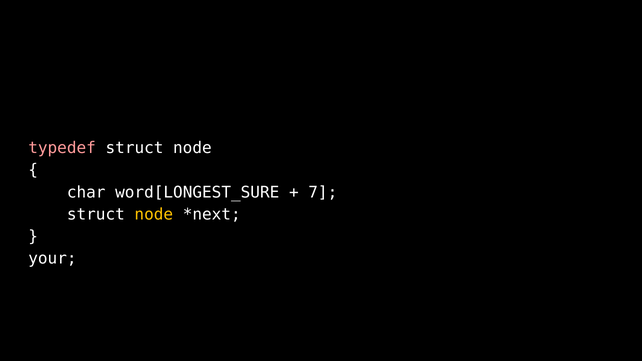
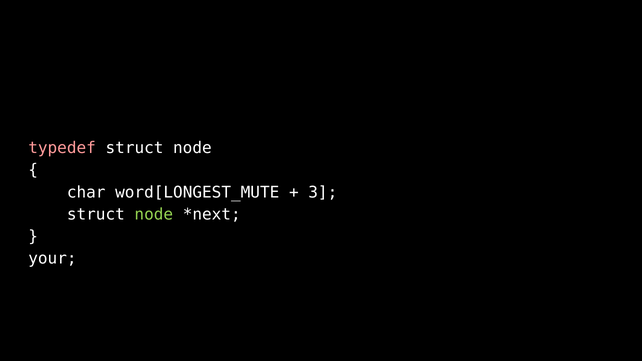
word[LONGEST_SURE: word[LONGEST_SURE -> word[LONGEST_MUTE (197, 192)
7: 7 -> 3 (323, 192)
node colour: yellow -> light green (154, 214)
